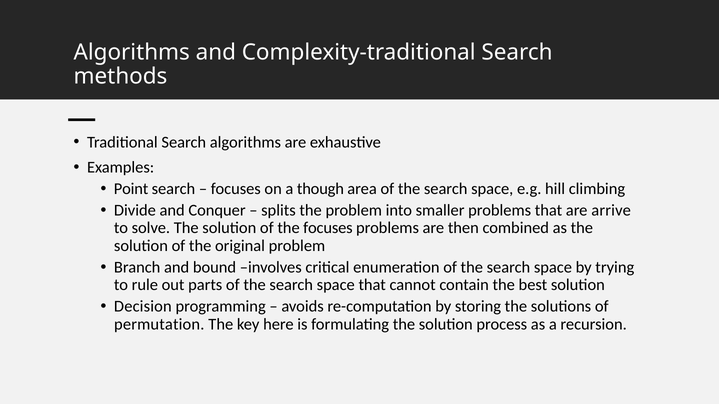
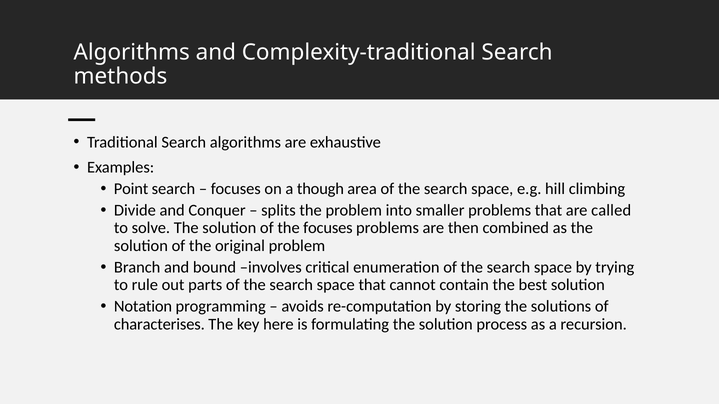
arrive: arrive -> called (611, 211)
Decision: Decision -> Notation (143, 307)
permutation: permutation -> characterises (159, 325)
